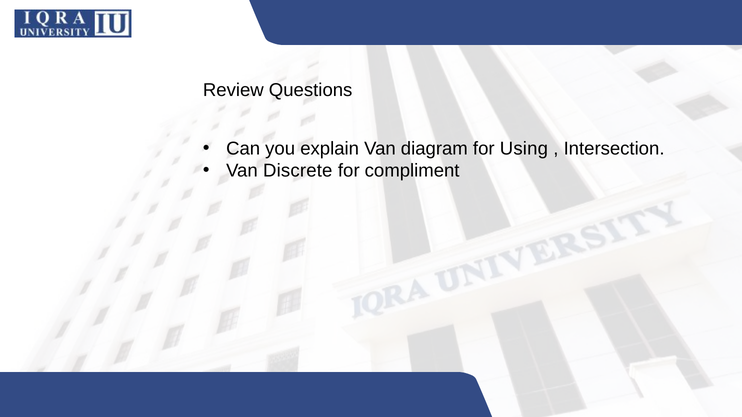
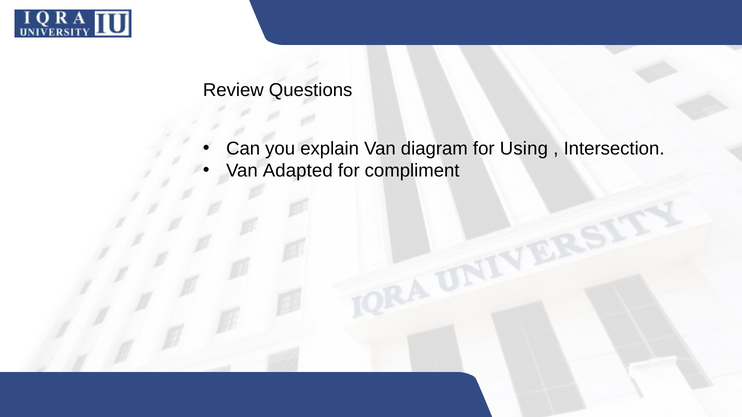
Discrete: Discrete -> Adapted (298, 171)
